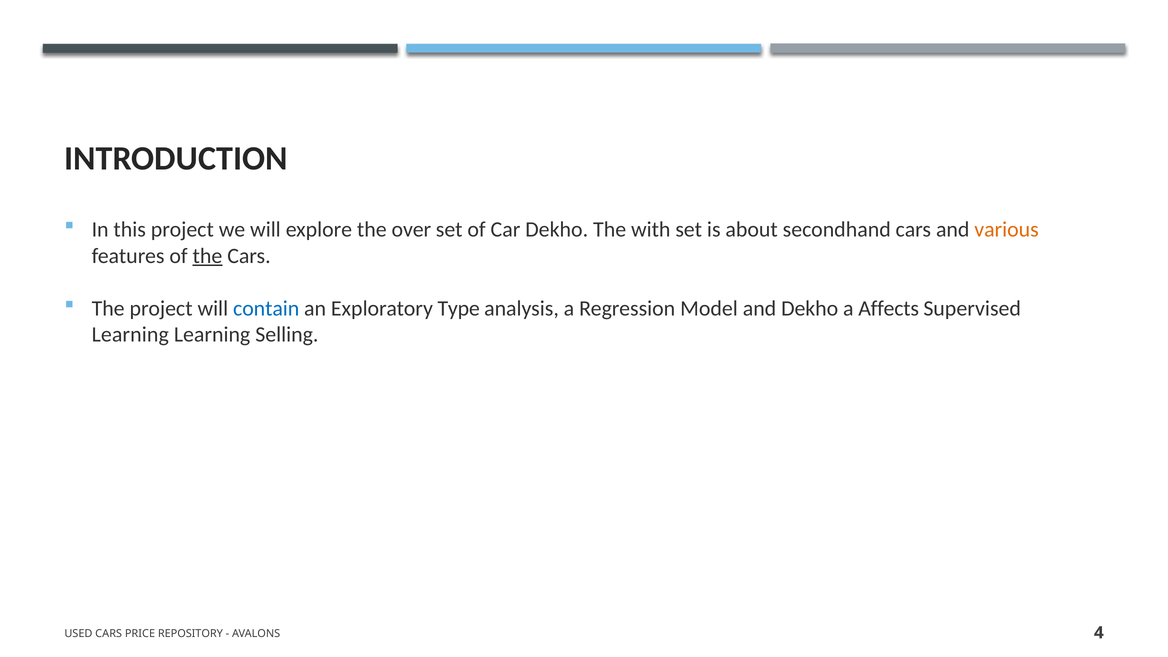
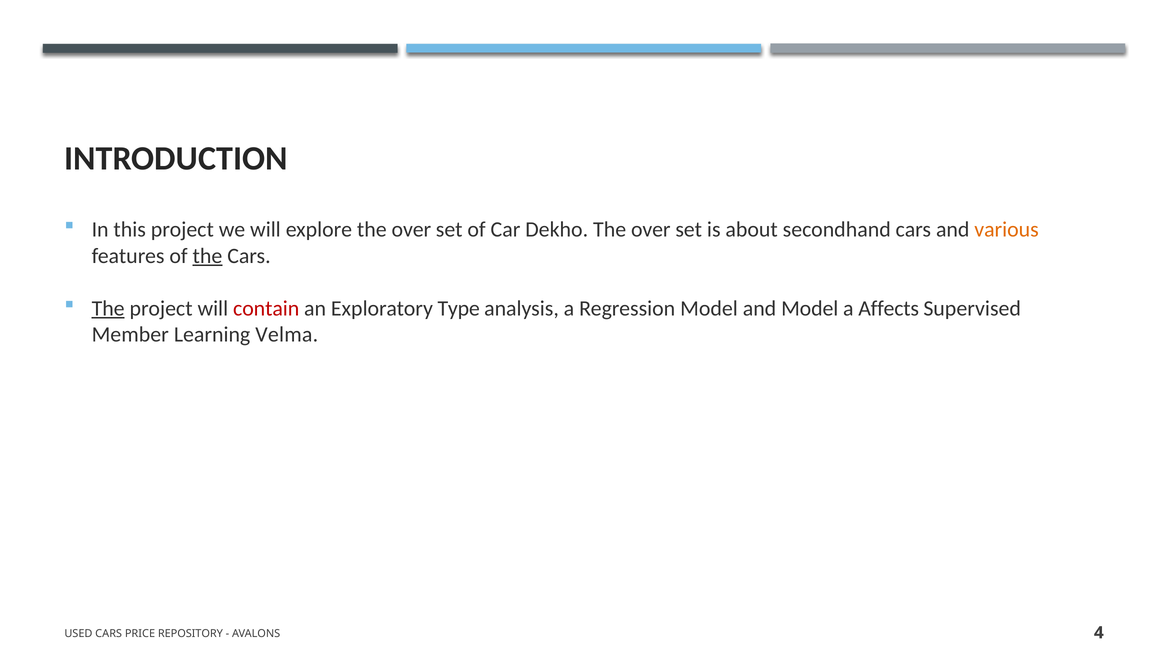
Dekho The with: with -> over (651, 230)
The underline: none -> present (108, 308)
contain colour: blue -> red (266, 308)
and Dekho: Dekho -> Model (810, 308)
Learning: Learning -> Member (130, 335)
Selling: Selling -> Velma (287, 335)
